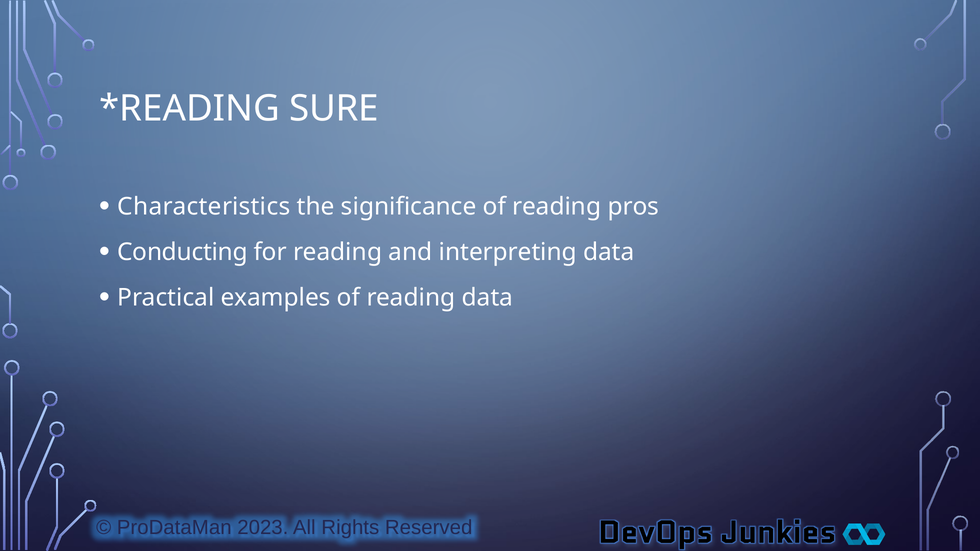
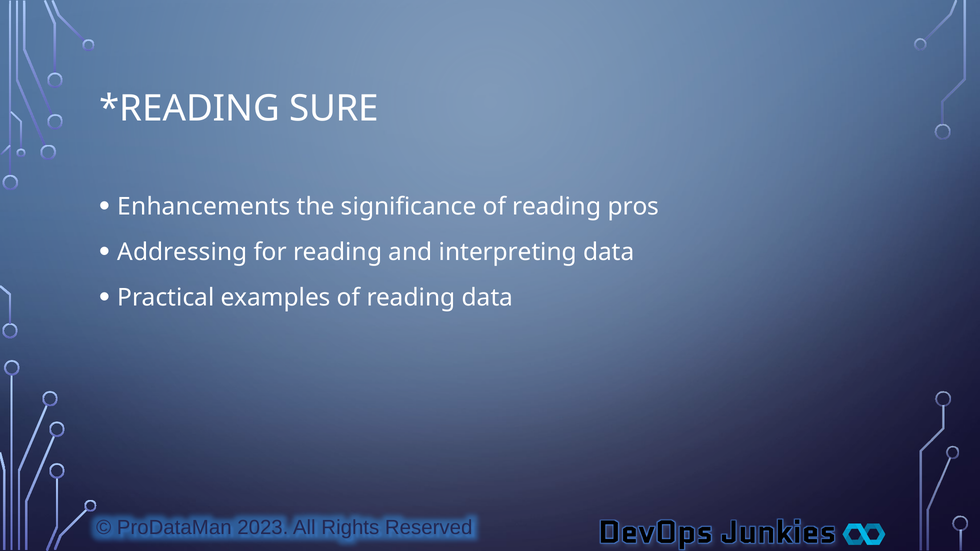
Characteristics: Characteristics -> Enhancements (204, 207)
Conducting: Conducting -> Addressing (182, 252)
